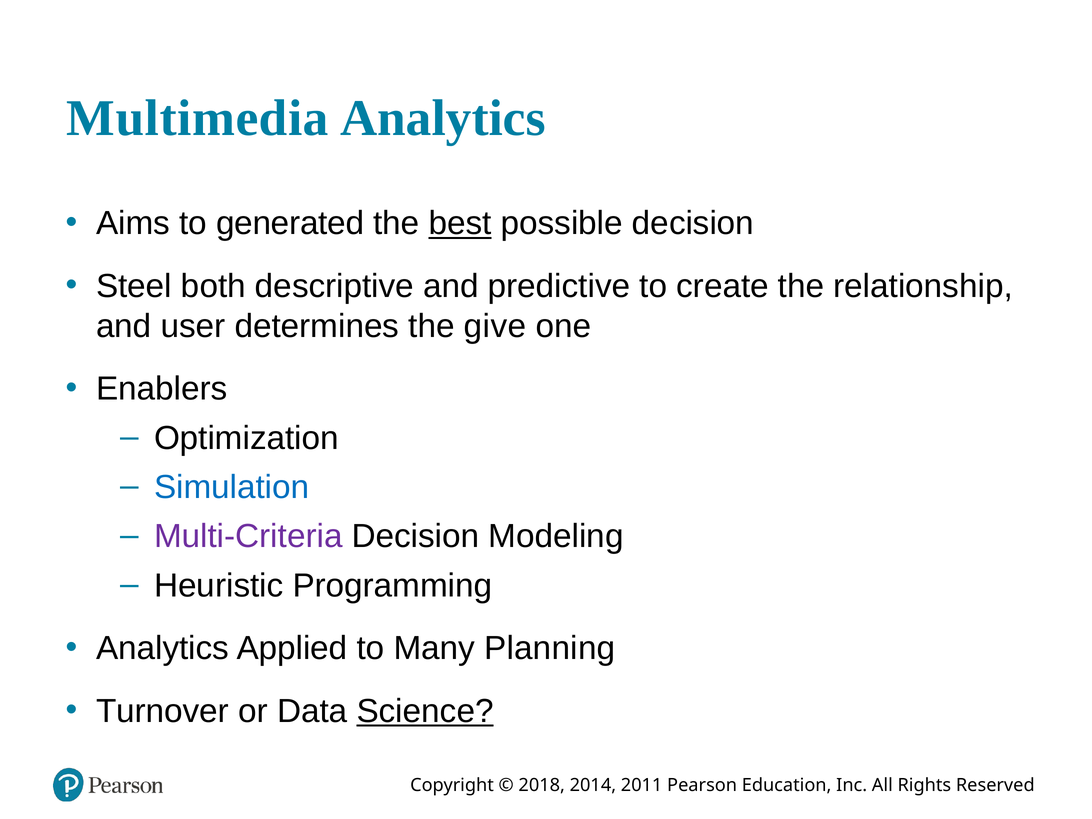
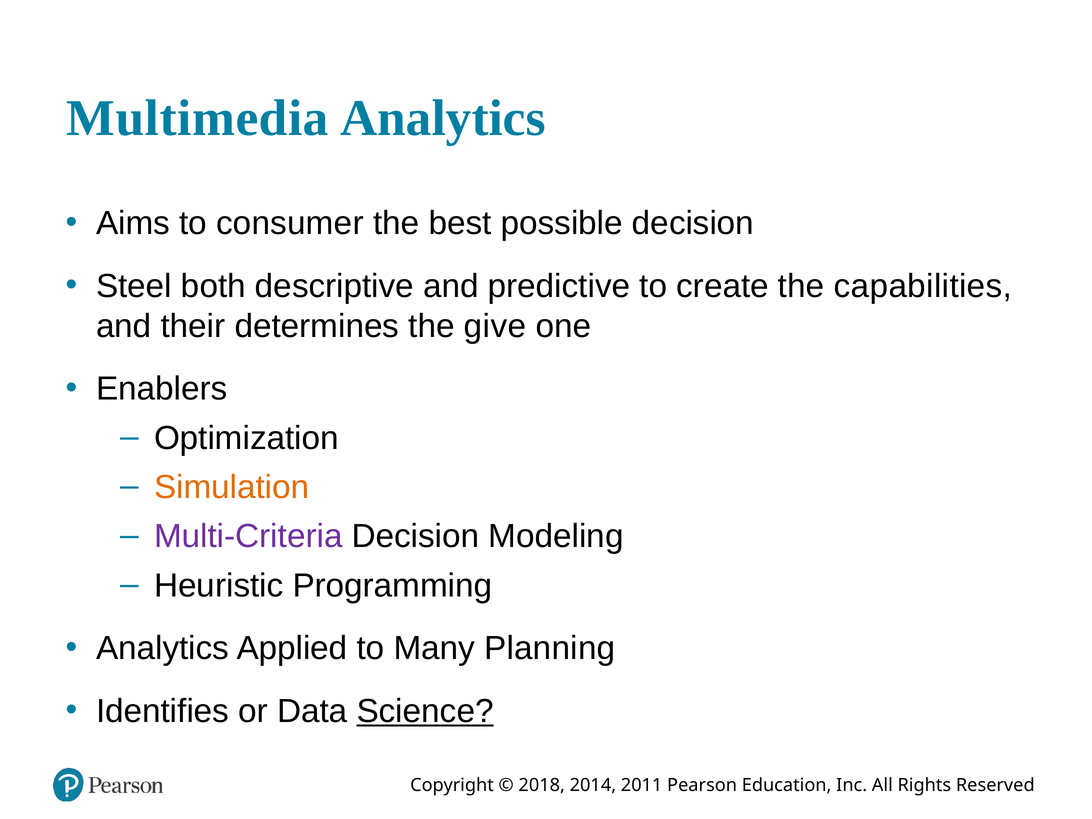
generated: generated -> consumer (290, 223)
best underline: present -> none (460, 223)
relationship: relationship -> capabilities (923, 286)
user: user -> their (193, 326)
Simulation colour: blue -> orange (232, 487)
Turnover: Turnover -> Identifies (163, 711)
